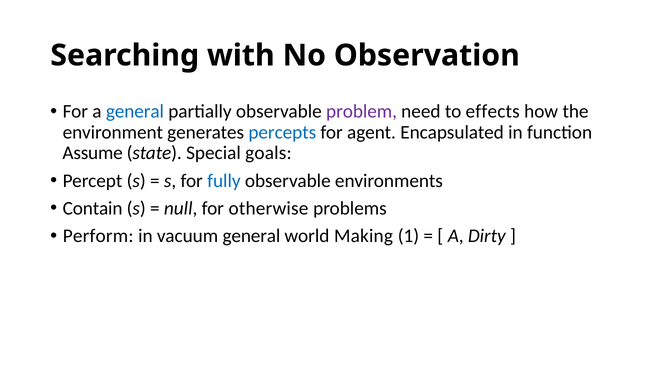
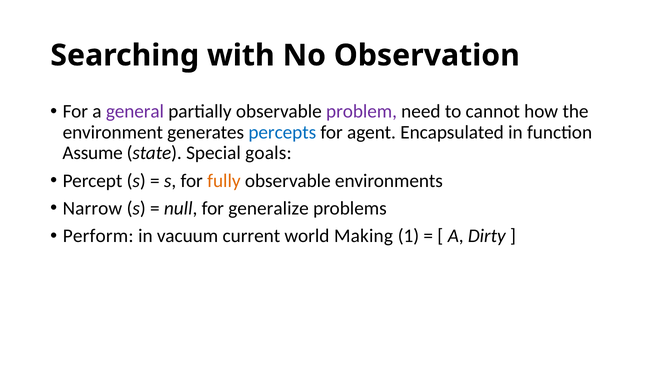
general colour: blue -> purple (135, 112)
effects: effects -> cannot (493, 112)
fully colour: blue -> orange (224, 181)
Contain: Contain -> Narrow (92, 209)
otherwise: otherwise -> generalize (269, 209)
vacuum general: general -> current (251, 236)
